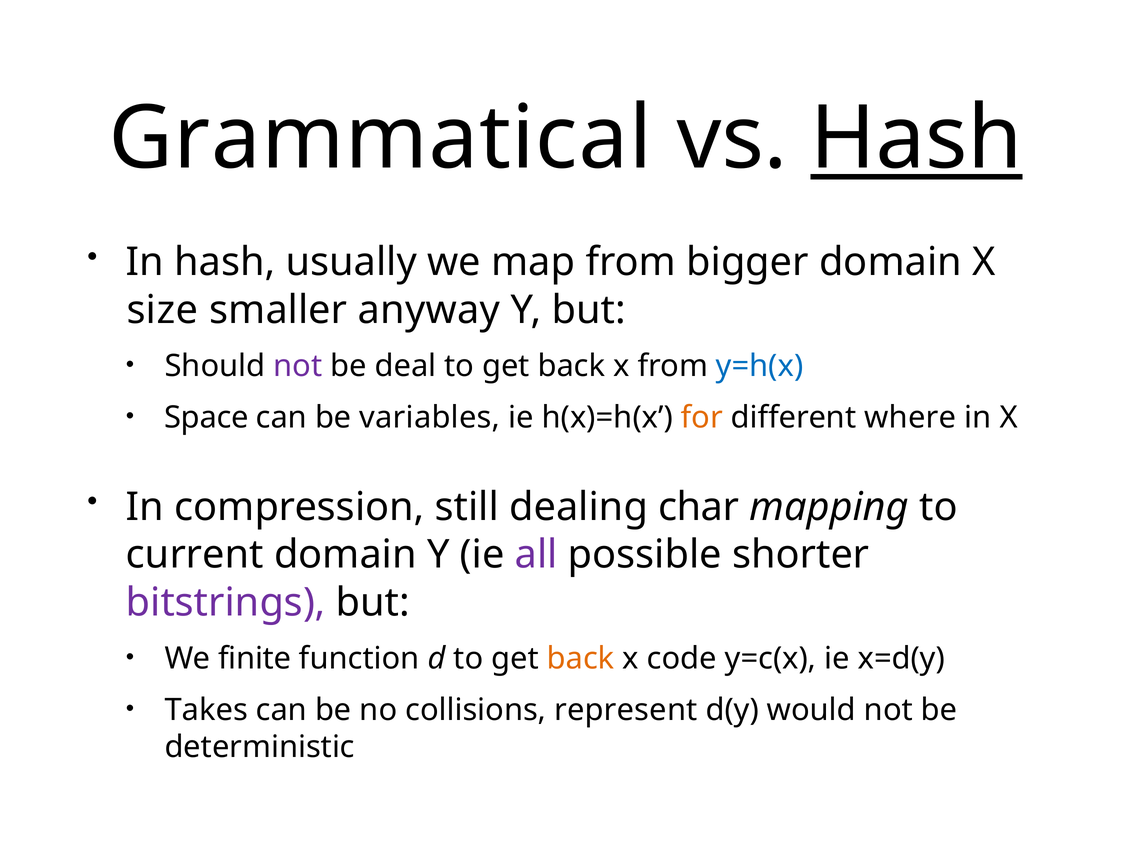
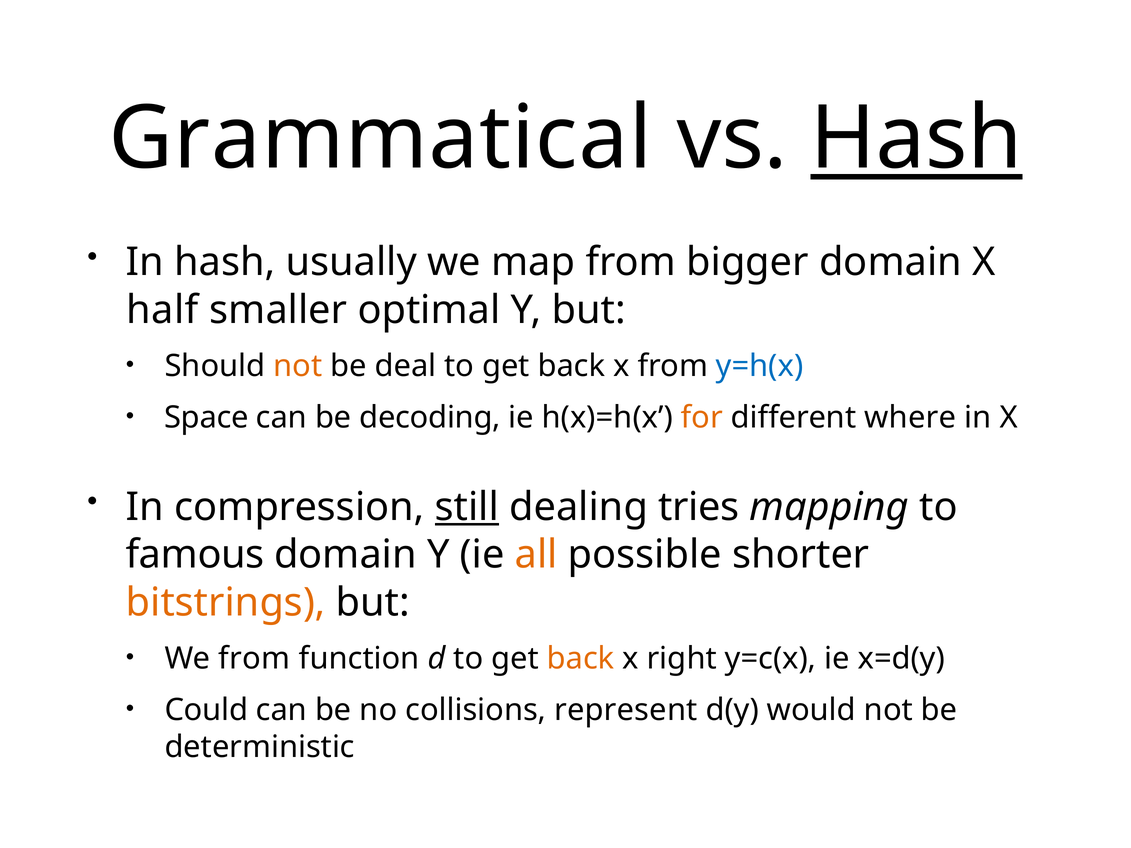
size: size -> half (162, 310)
anyway: anyway -> optimal (429, 310)
not colour: purple -> orange (298, 366)
variables: variables -> decoding (430, 418)
still underline: none -> present (467, 507)
char: char -> tries (699, 507)
current: current -> famous (195, 555)
all colour: purple -> orange (536, 555)
bitstrings colour: purple -> orange (226, 603)
We finite: finite -> from (254, 659)
code: code -> right (682, 659)
Takes: Takes -> Could (206, 710)
